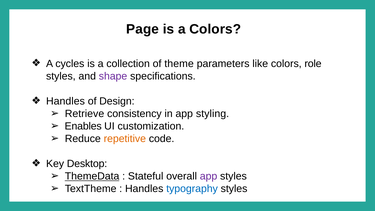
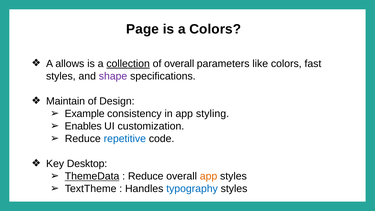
cycles: cycles -> allows (70, 64)
collection underline: none -> present (128, 64)
of theme: theme -> overall (179, 64)
role: role -> fast (313, 64)
Handles: Handles -> Maintain (66, 101)
Retrieve: Retrieve -> Example (85, 114)
repetitive colour: orange -> blue (125, 139)
Stateful: Stateful -> Reduce (146, 176)
app colour: purple -> orange (209, 176)
